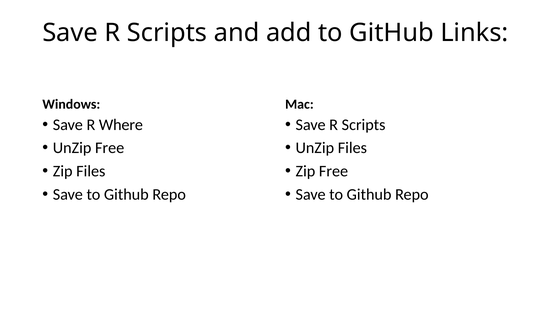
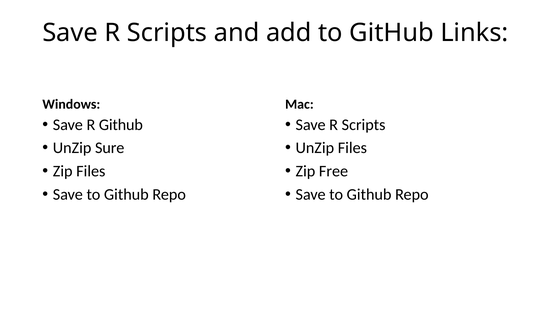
R Where: Where -> Github (121, 125)
UnZip Free: Free -> Sure (110, 148)
